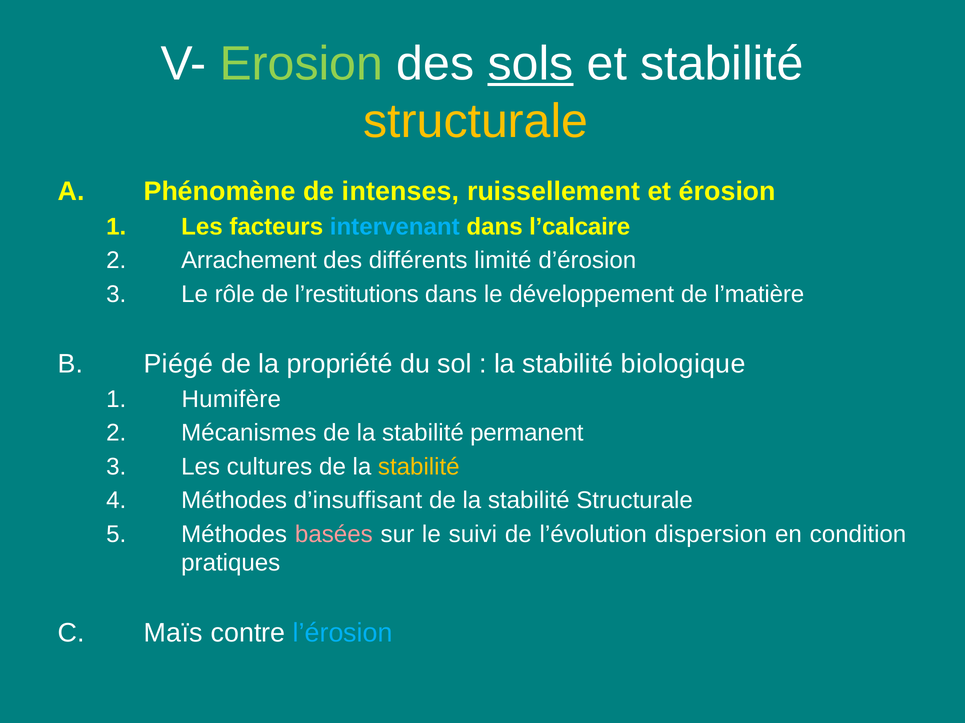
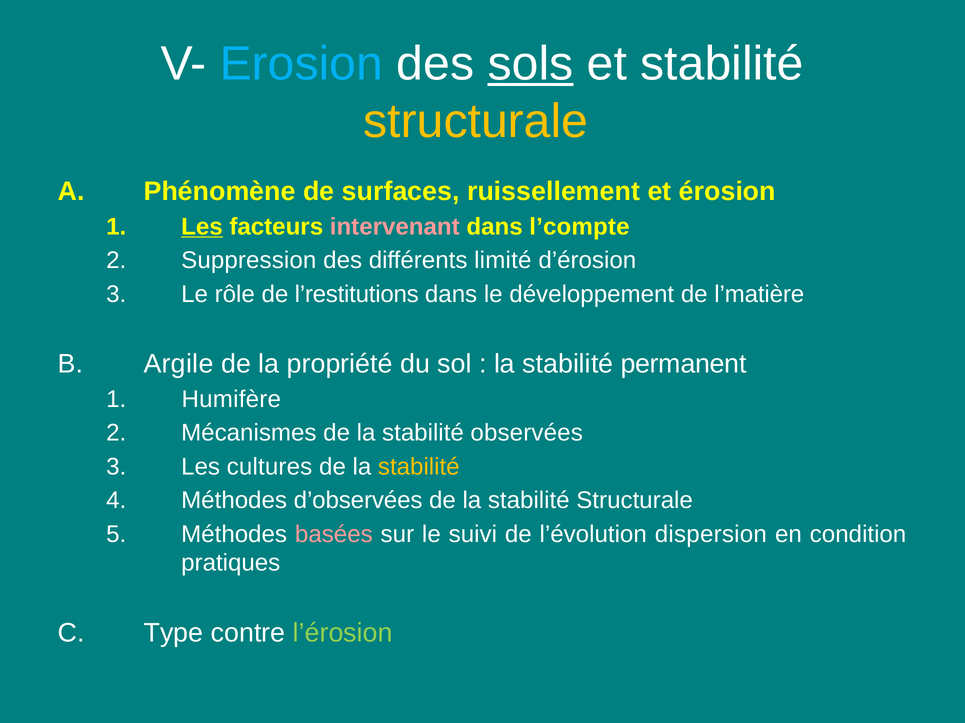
Erosion colour: light green -> light blue (301, 64)
intenses: intenses -> surfaces (401, 192)
Les underline: none -> present (202, 227)
intervenant colour: light blue -> pink (395, 227)
l’calcaire: l’calcaire -> l’compte (579, 227)
Arrachement: Arrachement -> Suppression (249, 261)
Piégé: Piégé -> Argile (179, 364)
biologique: biologique -> permanent (684, 364)
permanent: permanent -> observées (527, 433)
d’insuffisant: d’insuffisant -> d’observées (358, 501)
Maïs: Maïs -> Type (173, 633)
l’érosion colour: light blue -> light green (343, 633)
